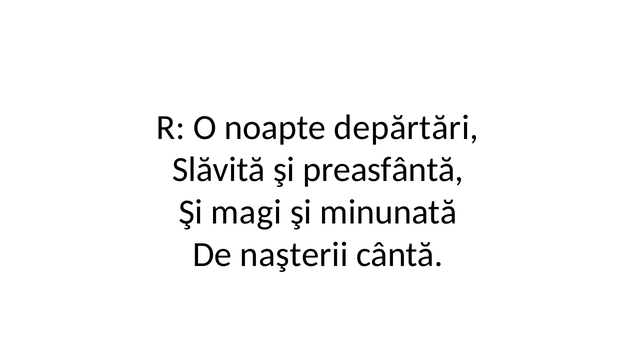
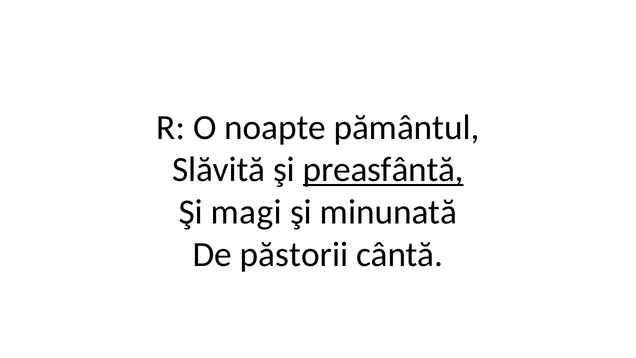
depărtări: depărtări -> pământul (407, 127)
preasfântă underline: none -> present (383, 170)
naşterii: naşterii -> păstorii (294, 254)
